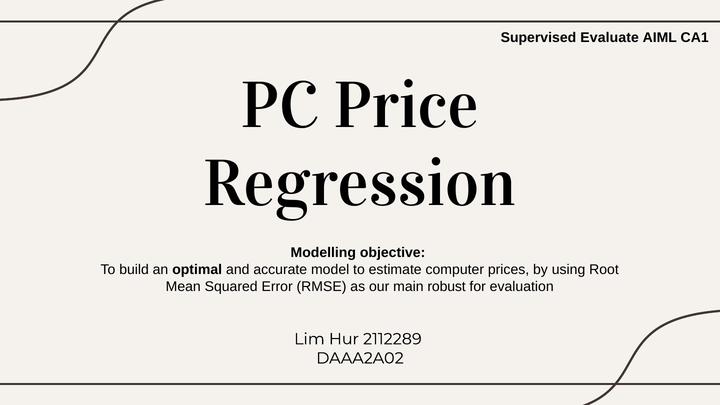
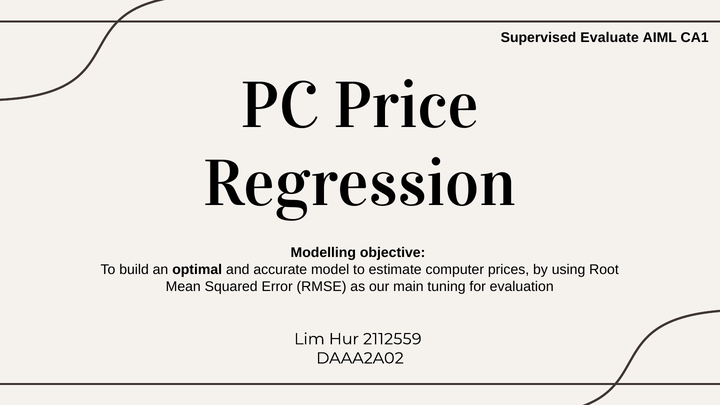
robust: robust -> tuning (447, 286)
2112289: 2112289 -> 2112559 (392, 339)
